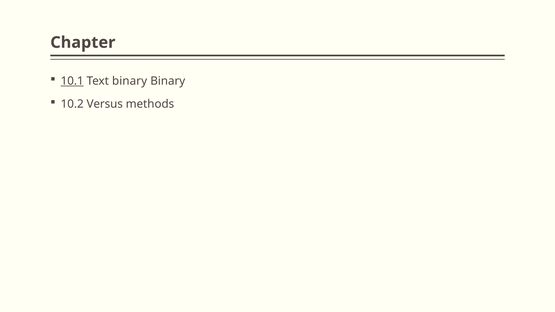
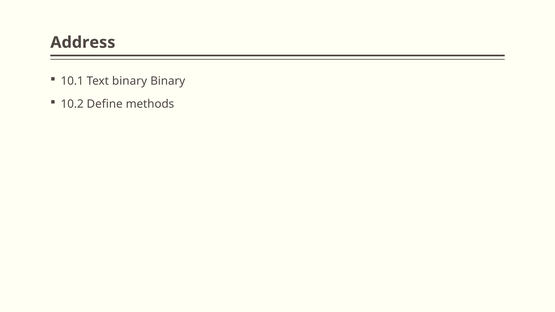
Chapter: Chapter -> Address (83, 42)
10.1 underline: present -> none (72, 81)
Versus: Versus -> Define (105, 104)
